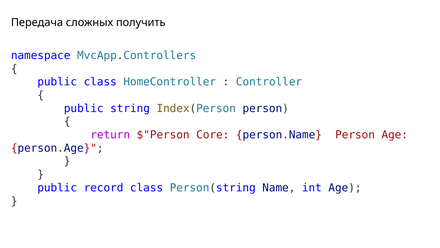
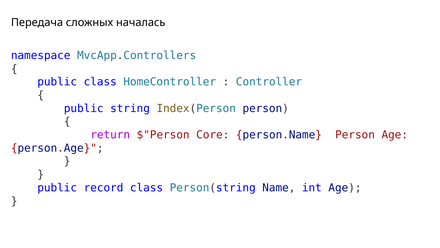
получить: получить -> началась (141, 22)
